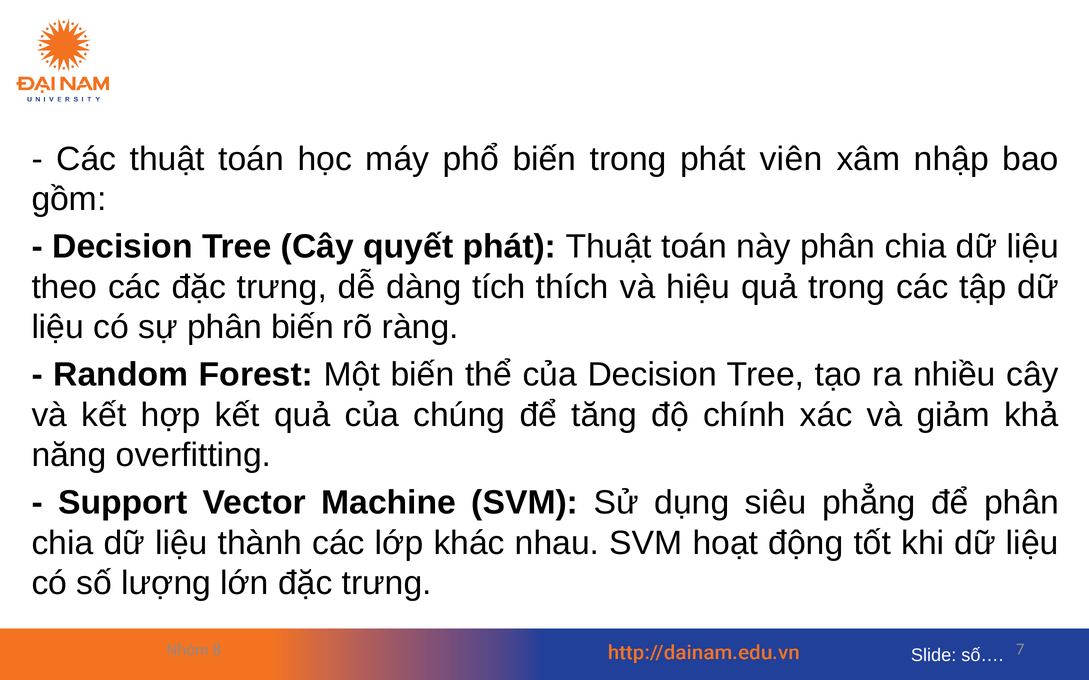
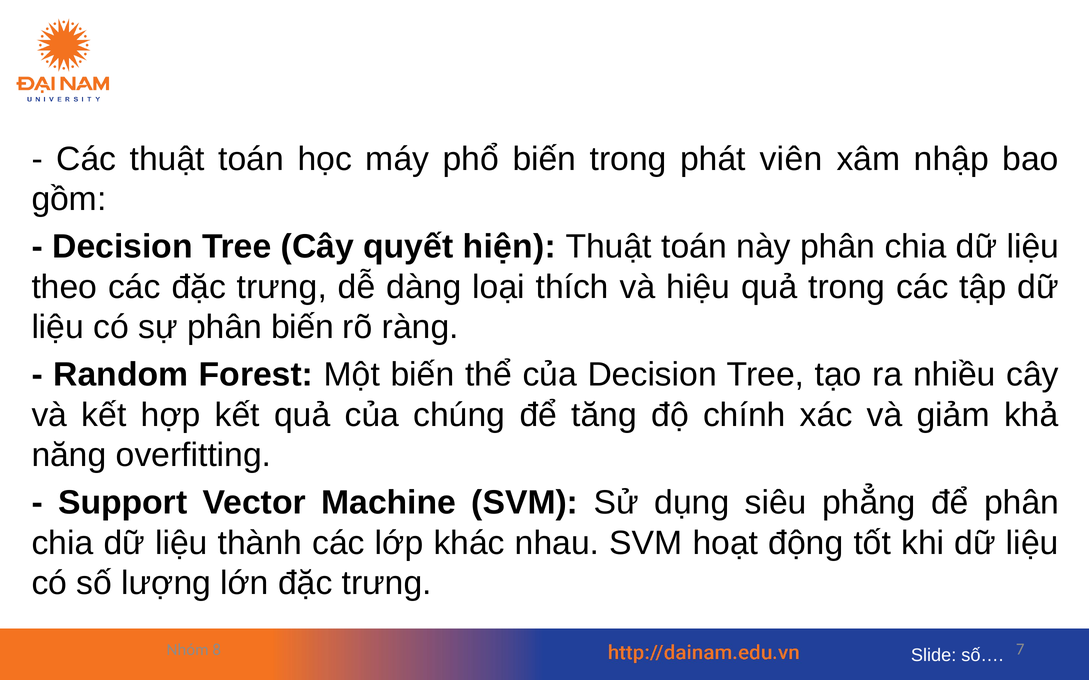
quyết phát: phát -> hiện (509, 247)
tích: tích -> loại (499, 287)
